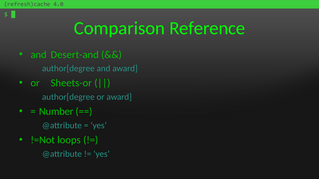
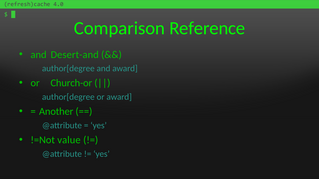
Sheets-or: Sheets-or -> Church-or (71, 83)
Number: Number -> Another (56, 112)
loops: loops -> value (69, 140)
